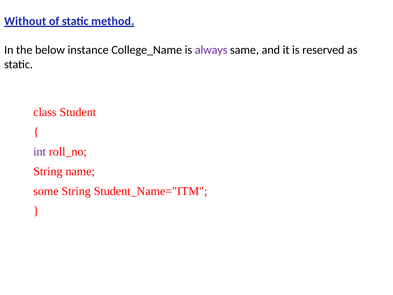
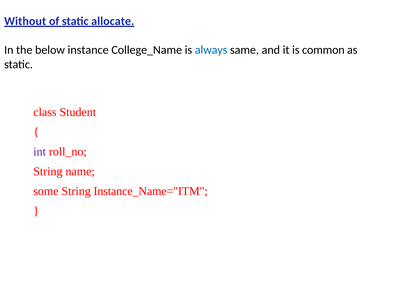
method: method -> allocate (113, 21)
always colour: purple -> blue (211, 50)
reserved: reserved -> common (323, 50)
Student_Name="ITM: Student_Name="ITM -> Instance_Name="ITM (151, 191)
